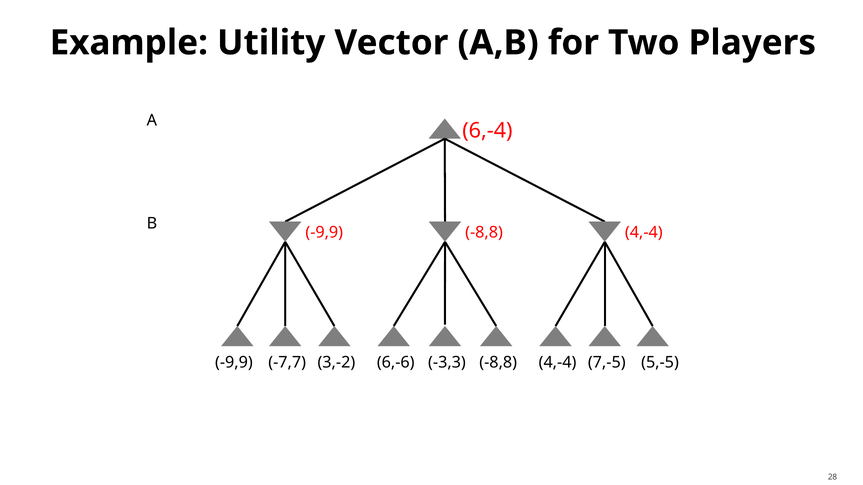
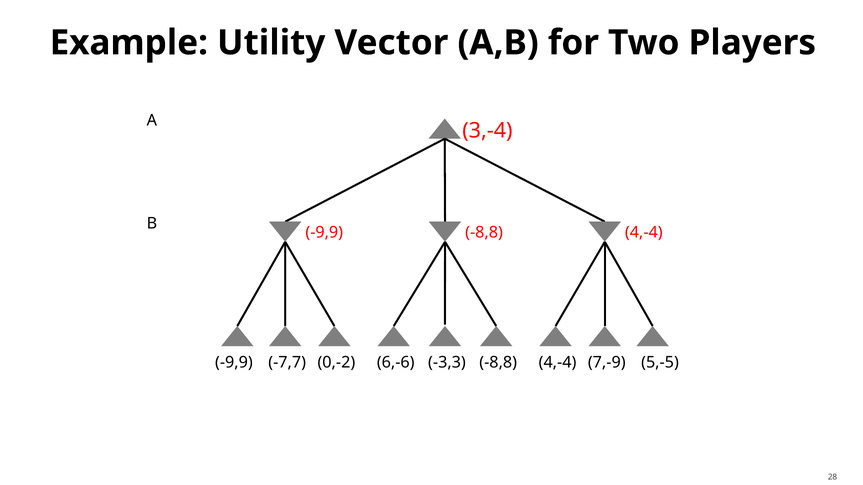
6,-4: 6,-4 -> 3,-4 (487, 131)
3,-2: 3,-2 -> 0,-2 (336, 363)
7,-5: 7,-5 -> 7,-9 (607, 363)
